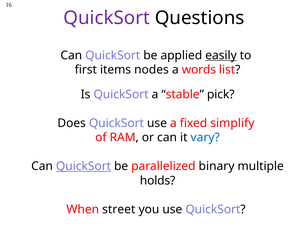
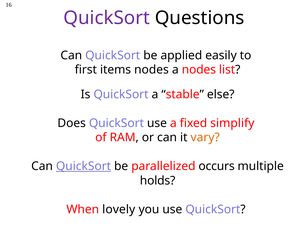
easily underline: present -> none (221, 55)
a words: words -> nodes (199, 70)
pick: pick -> else (221, 94)
vary colour: blue -> orange (205, 138)
binary: binary -> occurs (217, 166)
street: street -> lovely (119, 209)
